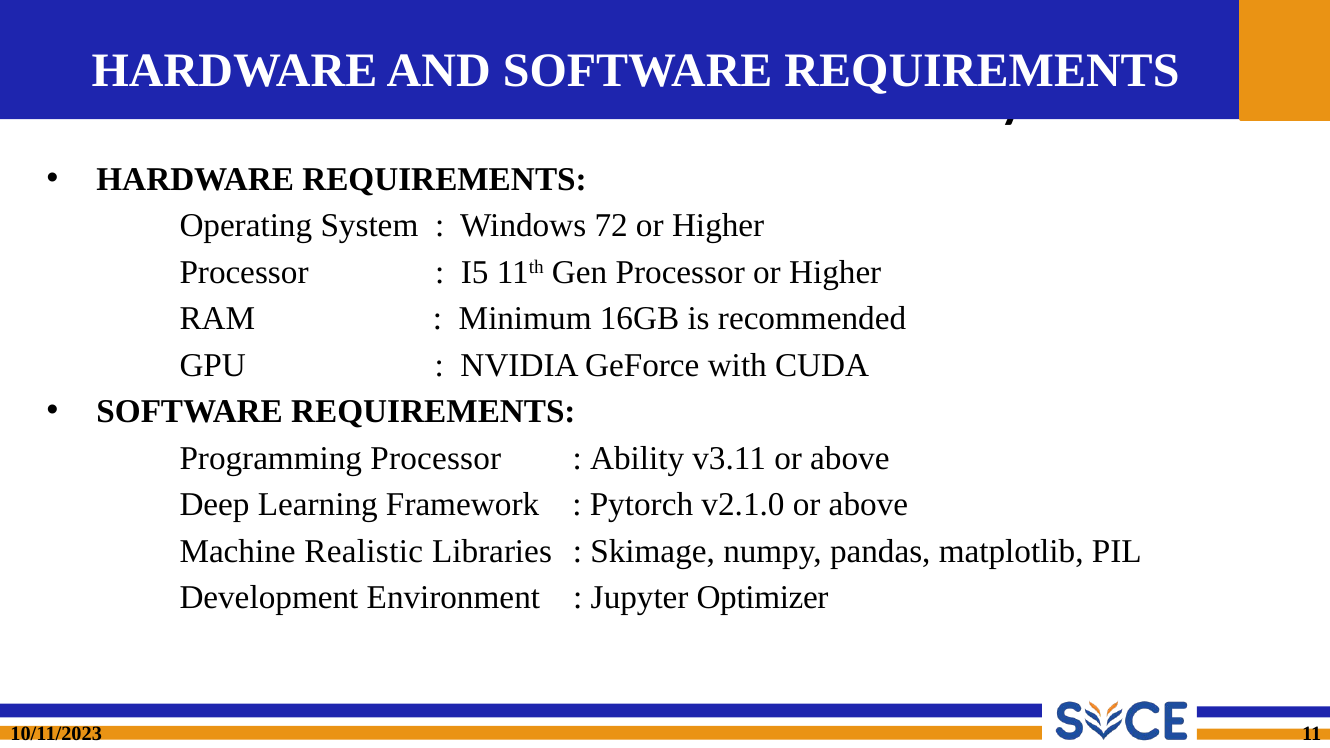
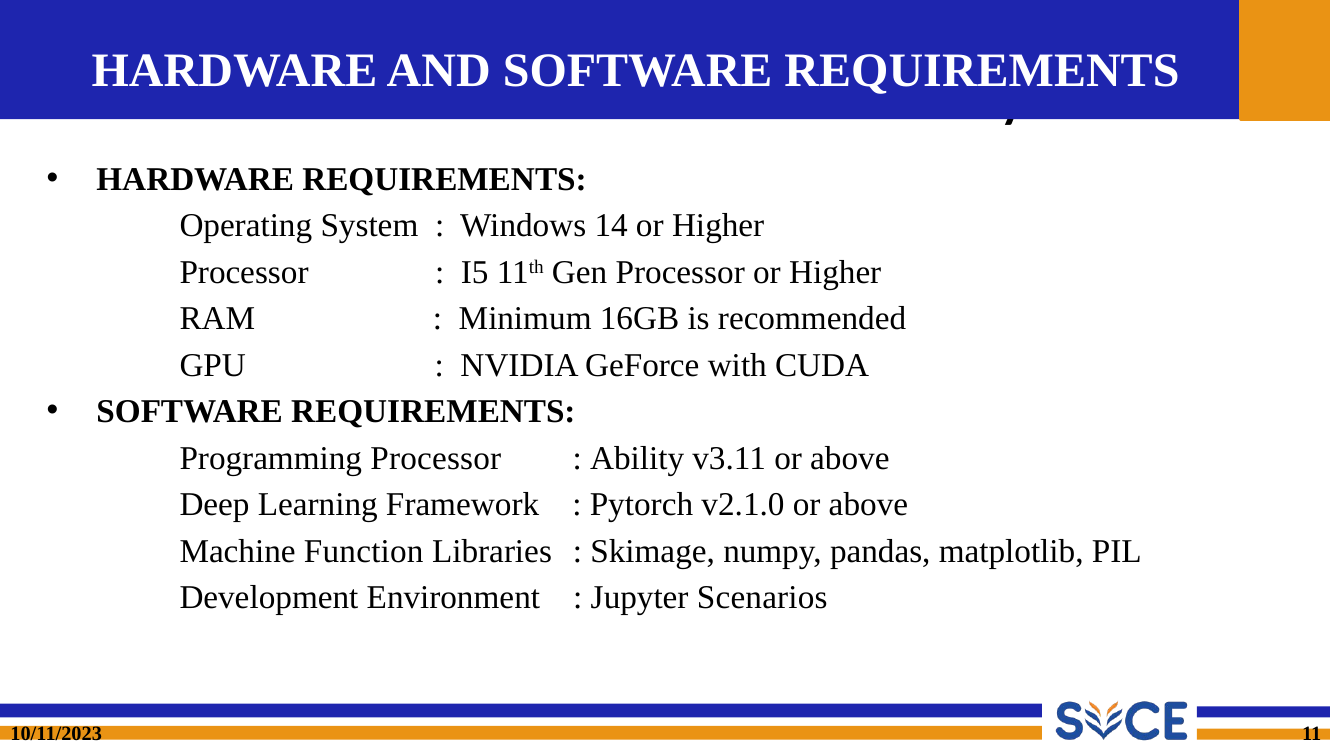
72: 72 -> 14 (611, 226)
Realistic: Realistic -> Function (364, 552)
Optimizer: Optimizer -> Scenarios (762, 598)
